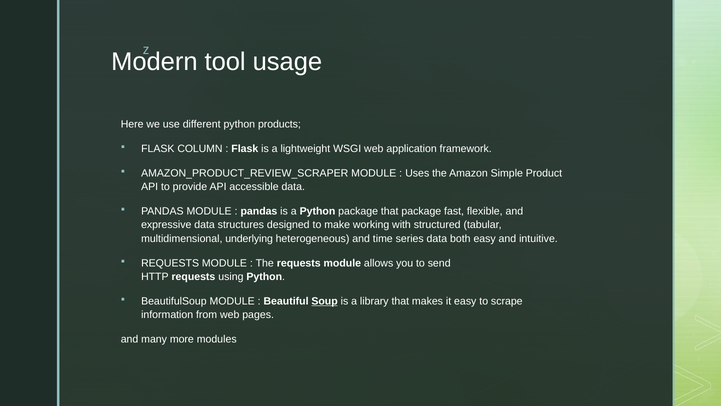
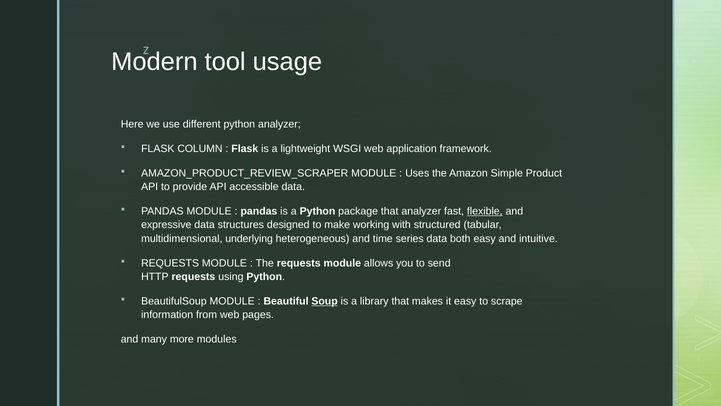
python products: products -> analyzer (279, 124)
that package: package -> analyzer (421, 211)
flexible underline: none -> present (485, 211)
